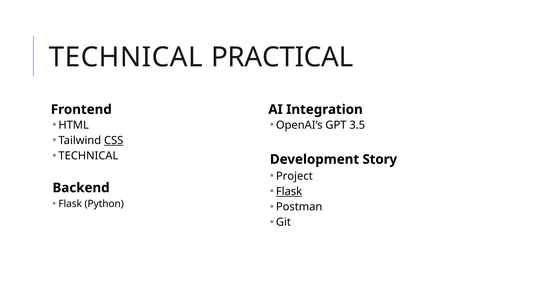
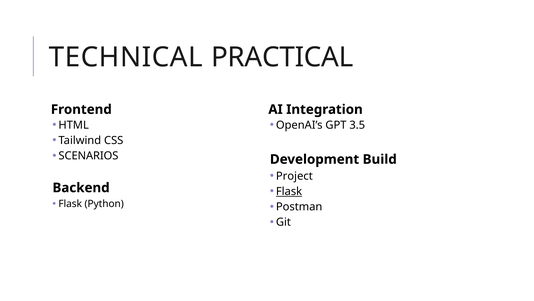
CSS underline: present -> none (114, 140)
TECHNICAL: TECHNICAL -> SCENARIOS (88, 155)
Story: Story -> Build (380, 159)
